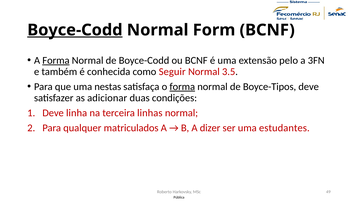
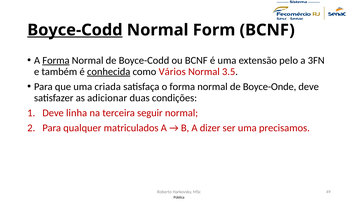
conhecida underline: none -> present (109, 72)
Seguir: Seguir -> Vários (172, 72)
nestas: nestas -> criada (108, 87)
forma underline: present -> none (182, 87)
Boyce-Tipos: Boyce-Tipos -> Boyce-Onde (270, 87)
linhas: linhas -> seguir (150, 113)
estudantes: estudantes -> precisamos (284, 128)
